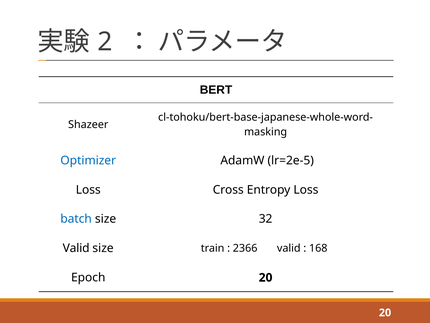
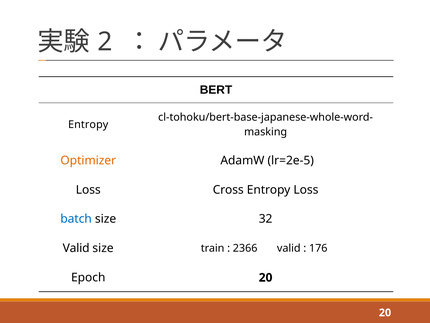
Shazeer: Shazeer -> Entropy (88, 124)
Optimizer colour: blue -> orange (88, 160)
168: 168 -> 176 (318, 248)
